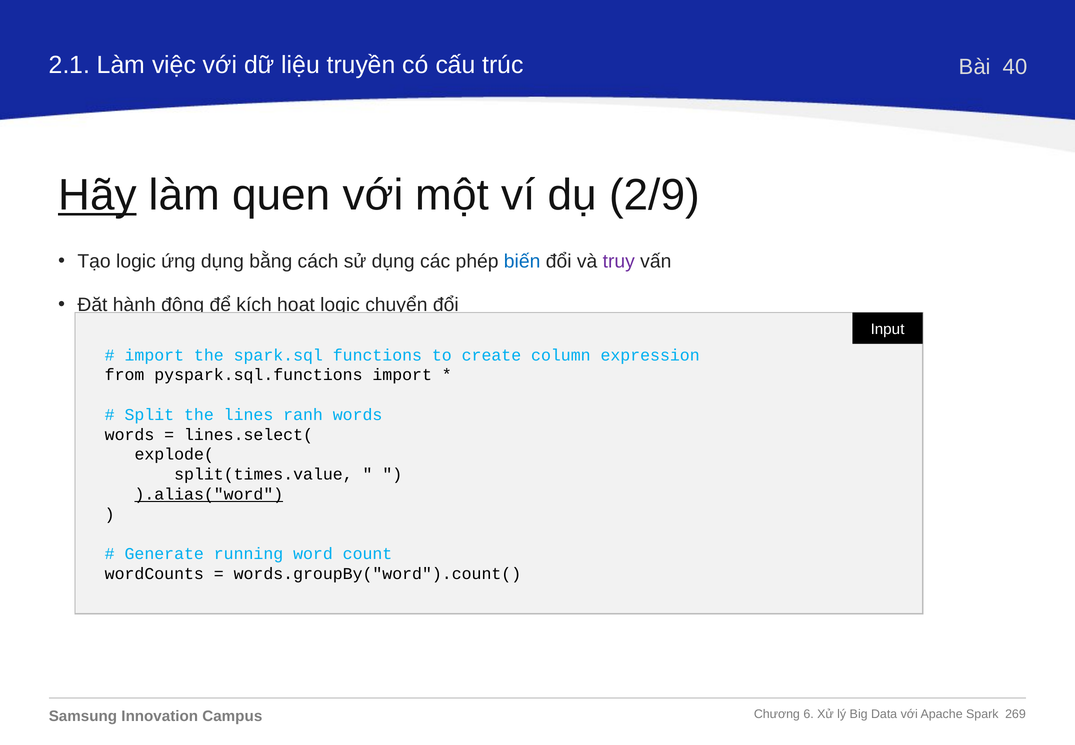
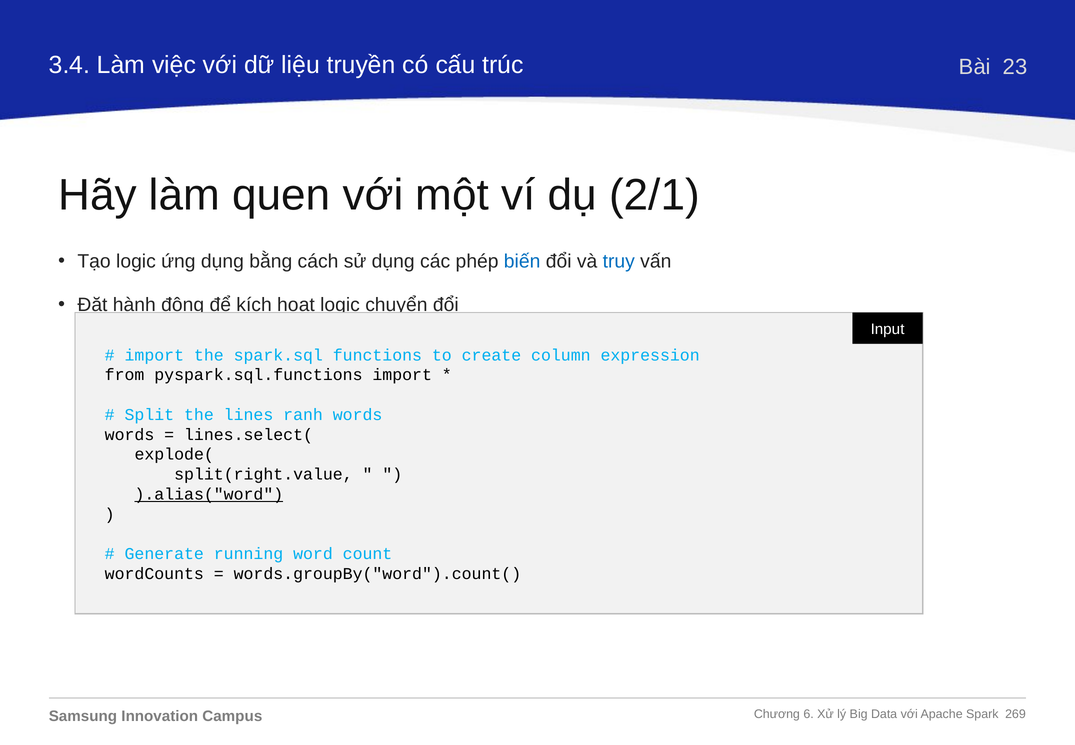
2.1: 2.1 -> 3.4 (69, 65)
40: 40 -> 23 (1015, 67)
Hãy underline: present -> none (97, 195)
2/9: 2/9 -> 2/1 (654, 195)
truy colour: purple -> blue (619, 261)
split(times.value: split(times.value -> split(right.value (263, 474)
